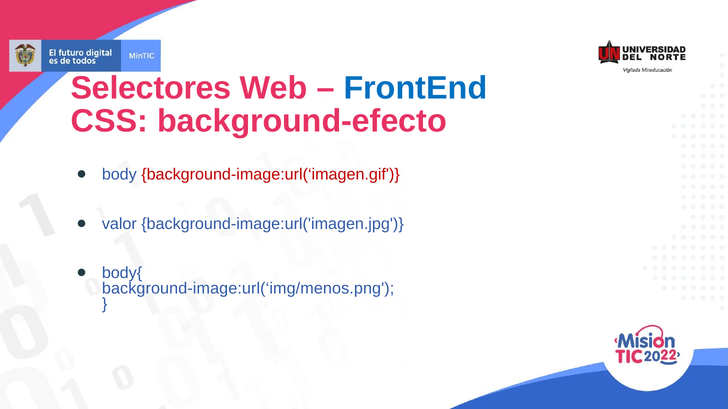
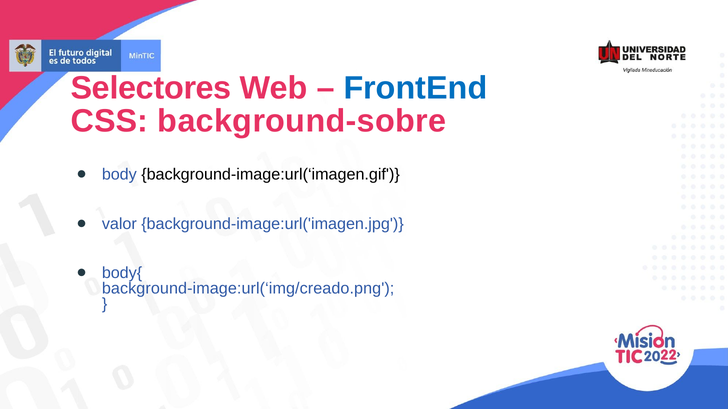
background-efecto: background-efecto -> background-sobre (302, 121)
background-image:url(‘imagen.gif colour: red -> black (271, 175)
background-image:url(‘img/menos.png: background-image:url(‘img/menos.png -> background-image:url(‘img/creado.png (248, 289)
